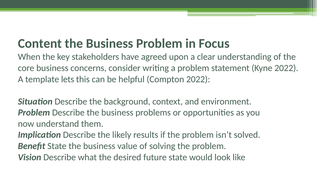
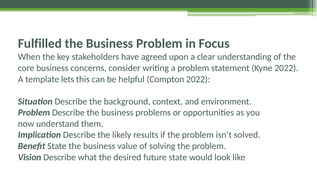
Content: Content -> Fulfilled (40, 43)
